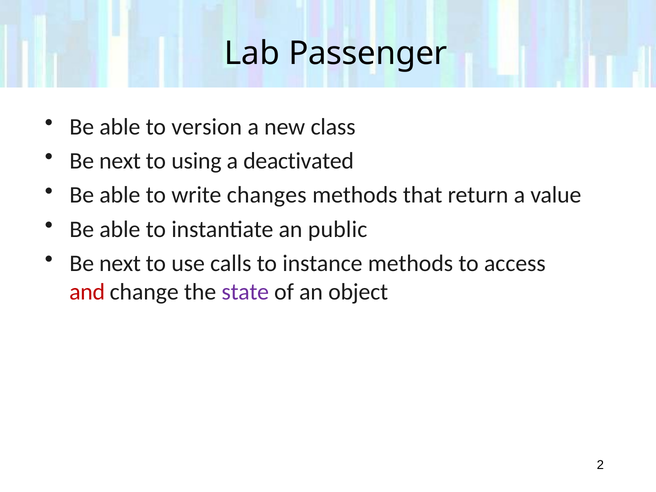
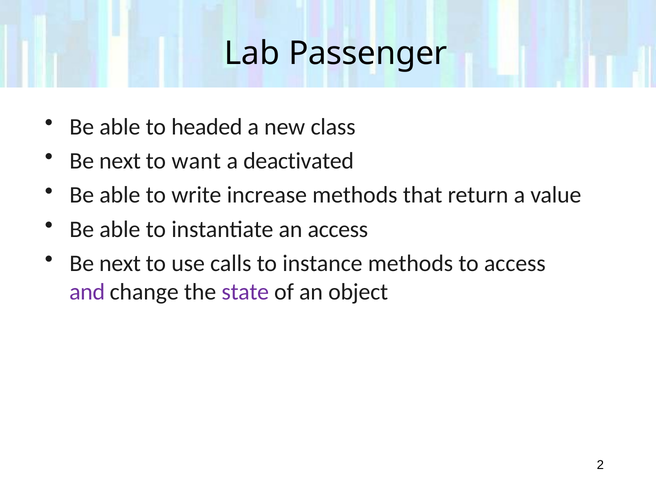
version: version -> headed (207, 127)
using: using -> want (196, 161)
changes: changes -> increase (267, 195)
an public: public -> access (338, 229)
and colour: red -> purple (87, 292)
